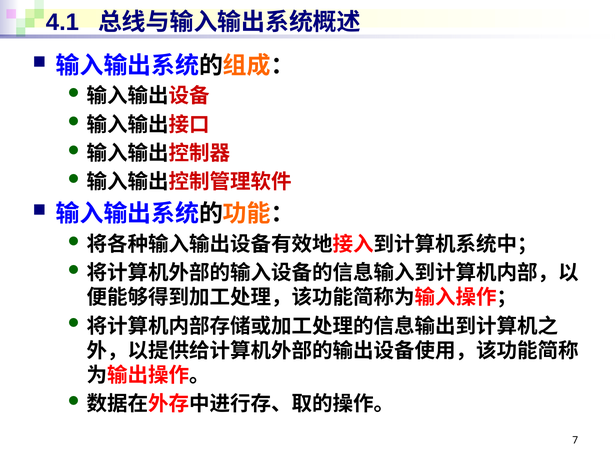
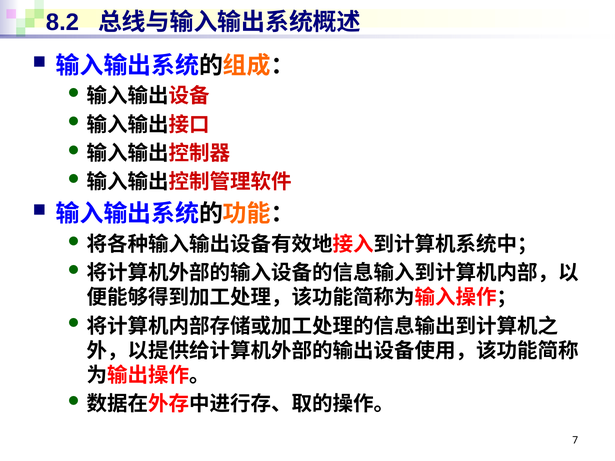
4.1: 4.1 -> 8.2 (62, 22)
